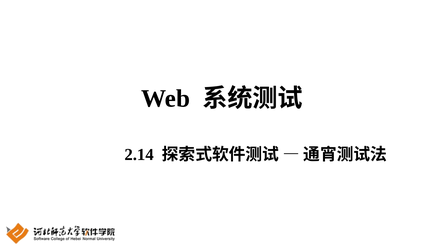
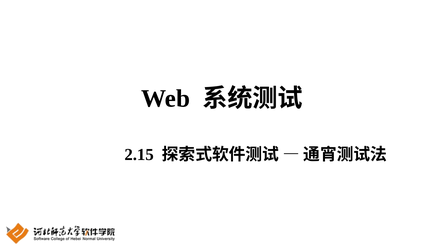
2.14: 2.14 -> 2.15 (139, 155)
